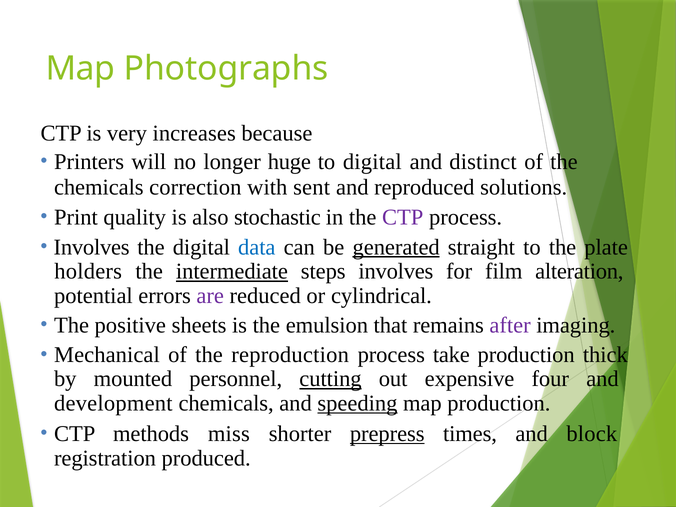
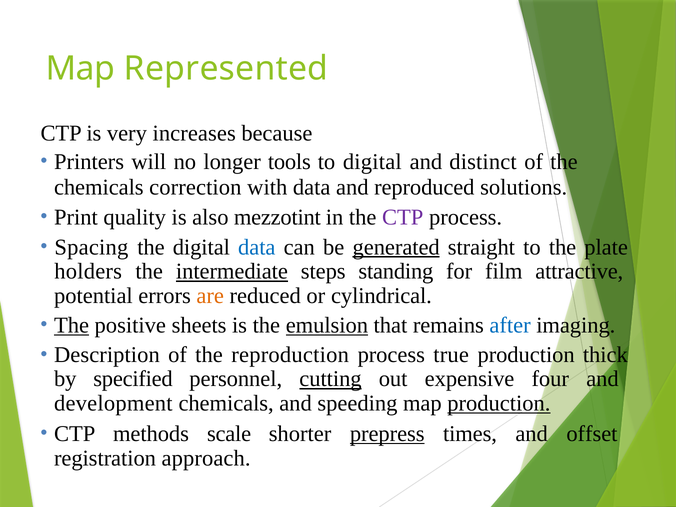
Photographs: Photographs -> Represented (226, 69)
huge: huge -> tools (289, 162)
with sent: sent -> data (312, 187)
stochastic: stochastic -> mezzotint (277, 217)
Involves: Involves -> Spacing (91, 247)
steps involves: involves -> standing (396, 272)
alteration: alteration -> attractive (579, 272)
are colour: purple -> orange (210, 296)
The underline: none -> present (72, 325)
emulsion underline: none -> present (327, 325)
after colour: purple -> blue (510, 325)
Mechanical: Mechanical -> Description (107, 355)
take: take -> true (451, 355)
mounted: mounted -> specified (133, 379)
speeding underline: present -> none (357, 403)
production underline: none -> present (499, 403)
miss: miss -> scale (229, 434)
block: block -> offset (592, 434)
produced: produced -> approach (206, 458)
